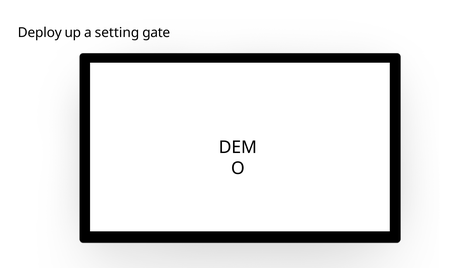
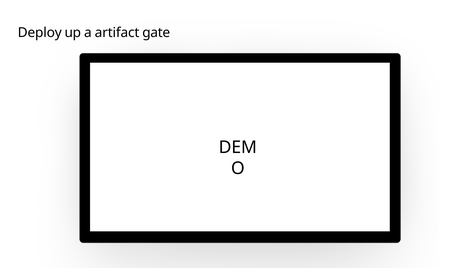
setting: setting -> artifact (117, 33)
